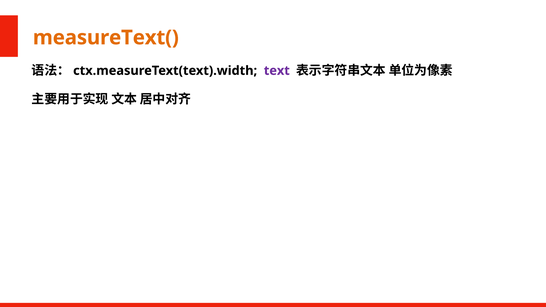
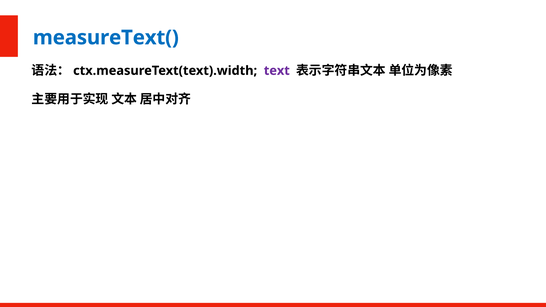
measureText( colour: orange -> blue (106, 38)
